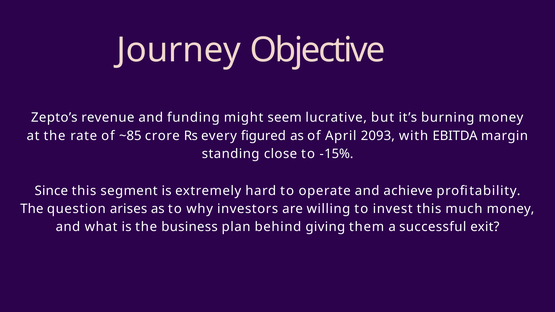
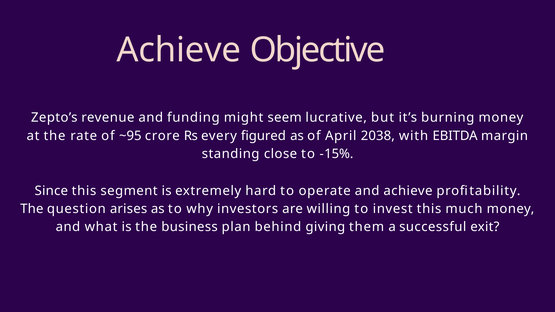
Journey: Journey -> Achieve (179, 50)
~85: ~85 -> ~95 (130, 136)
2093: 2093 -> 2038 (378, 136)
